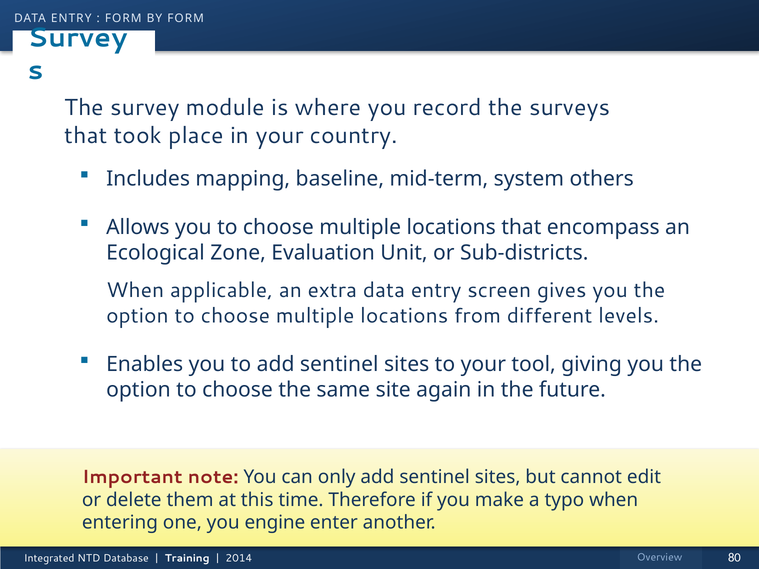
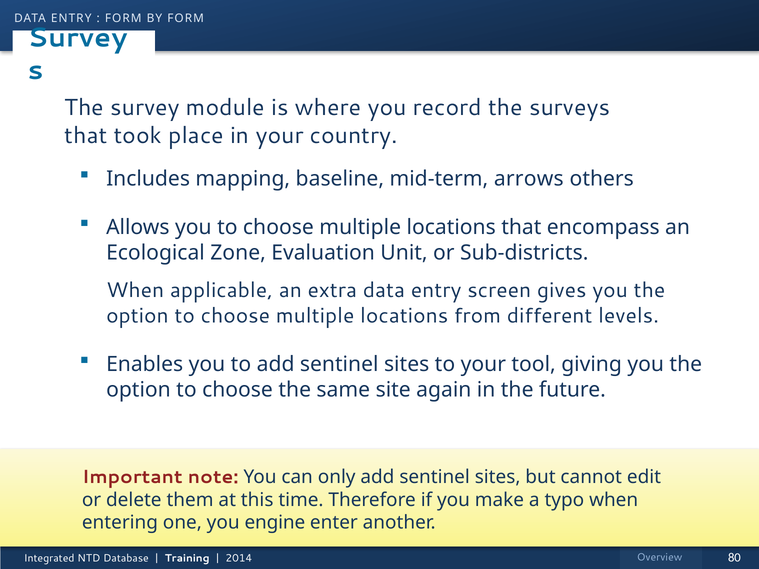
system: system -> arrows (529, 179)
